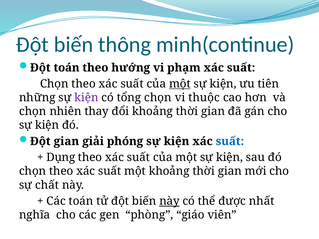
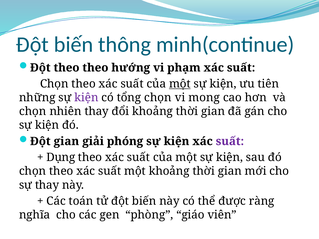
Đột toán: toán -> theo (66, 68)
thuộc: thuộc -> mong (204, 98)
suất colour: blue -> purple (230, 141)
sự chất: chất -> thay (47, 185)
này underline: present -> none (169, 201)
nhất: nhất -> ràng (262, 201)
